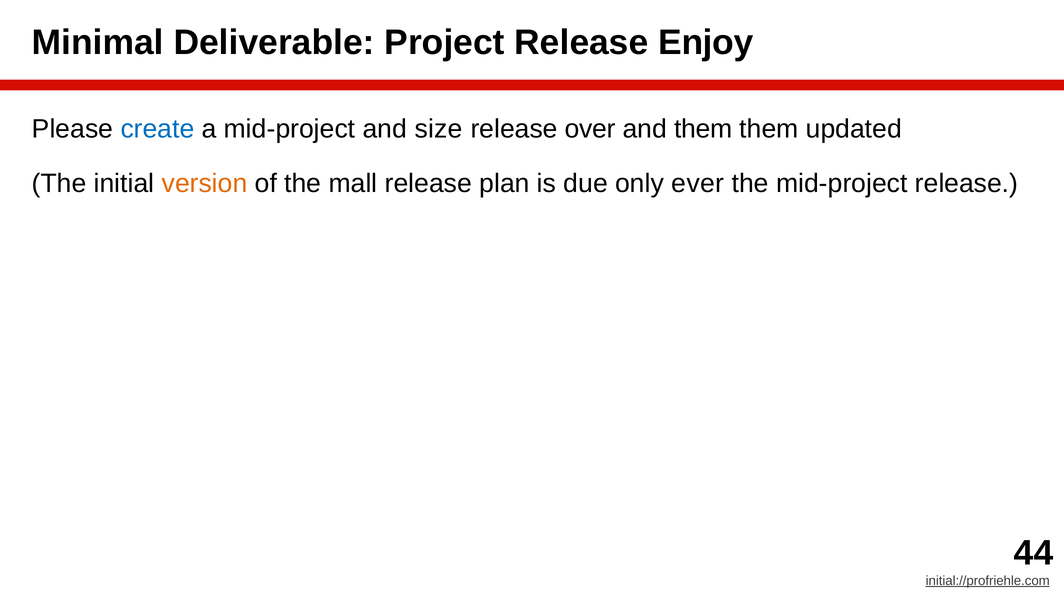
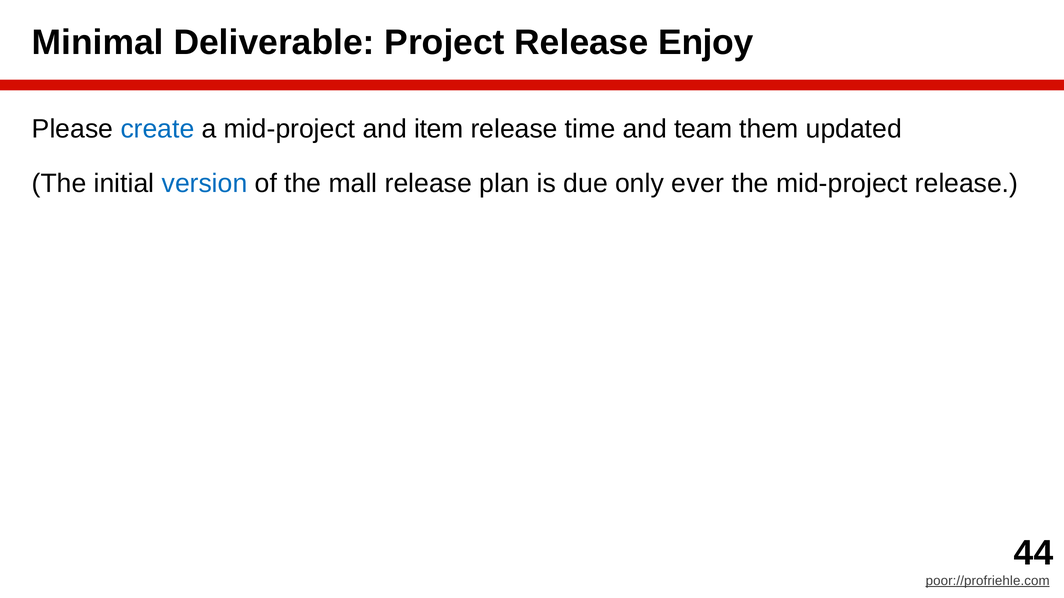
size: size -> item (439, 129)
over: over -> time (590, 129)
and them: them -> team (703, 129)
version colour: orange -> blue (205, 183)
initial://profriehle.com: initial://profriehle.com -> poor://profriehle.com (988, 581)
